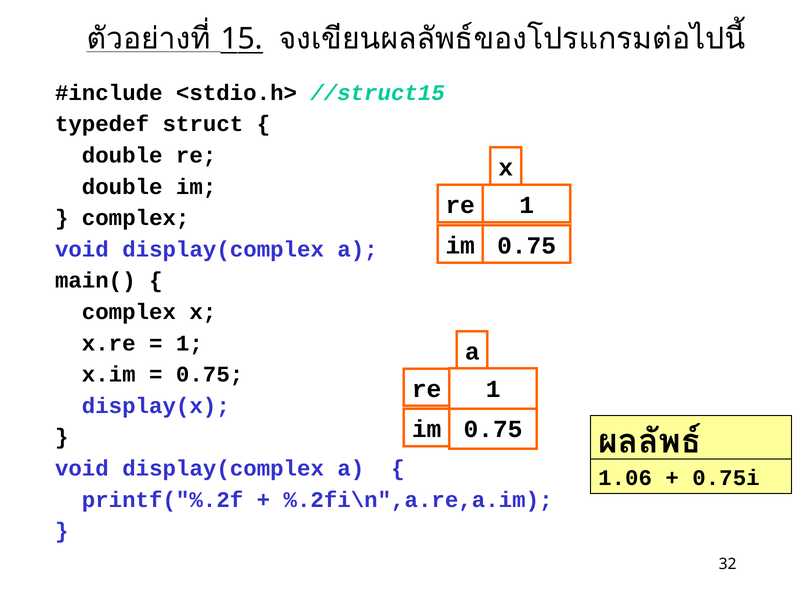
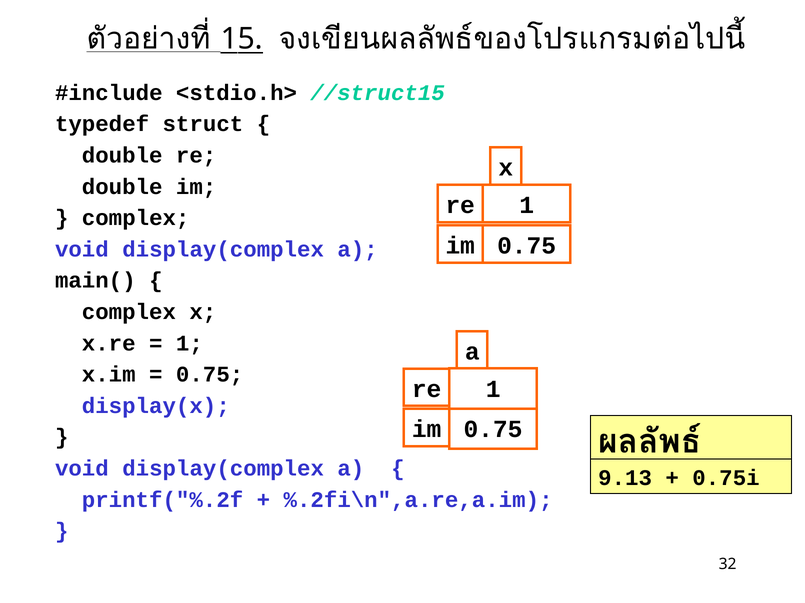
1.06: 1.06 -> 9.13 (625, 478)
